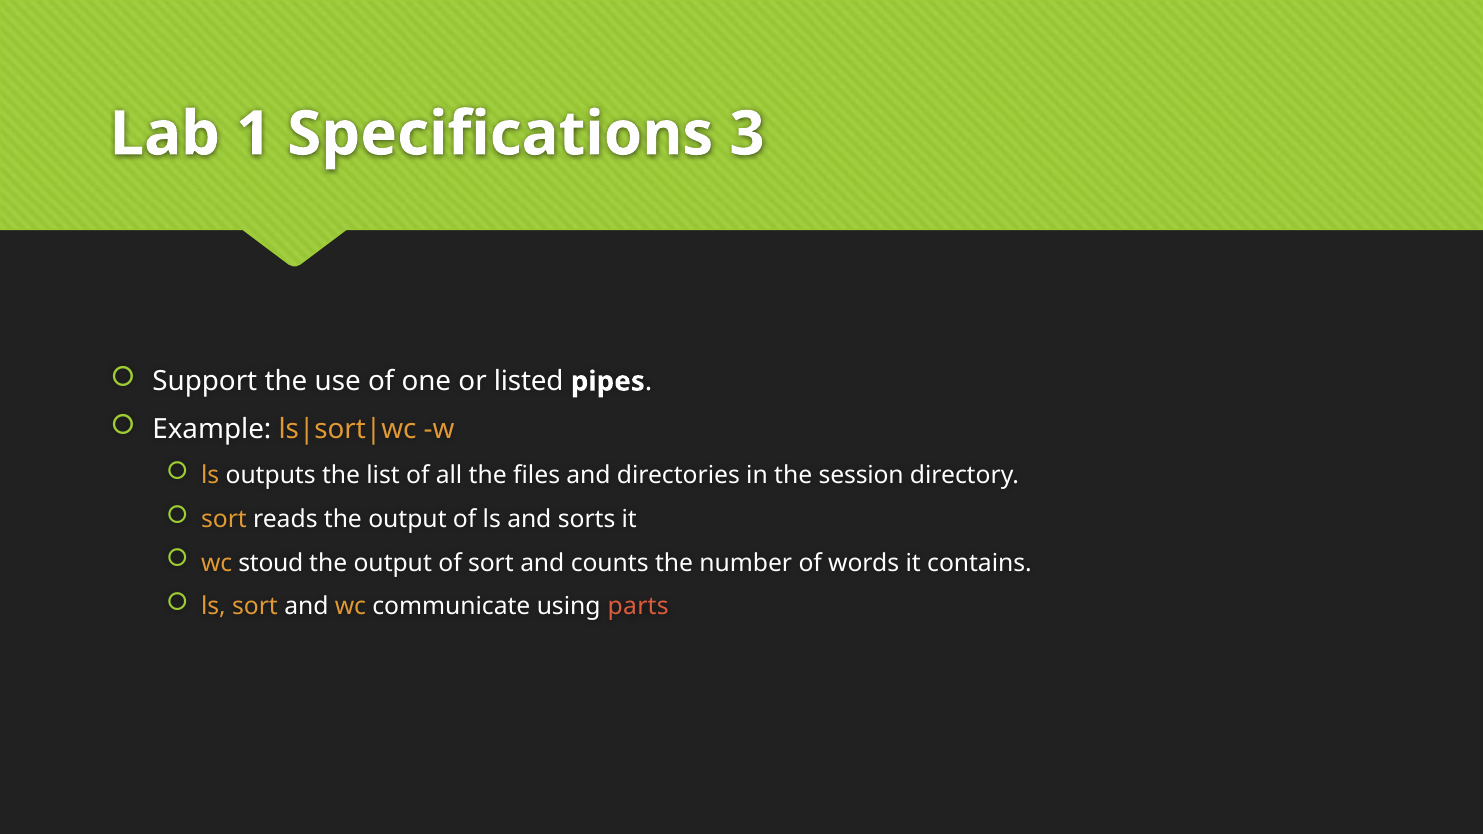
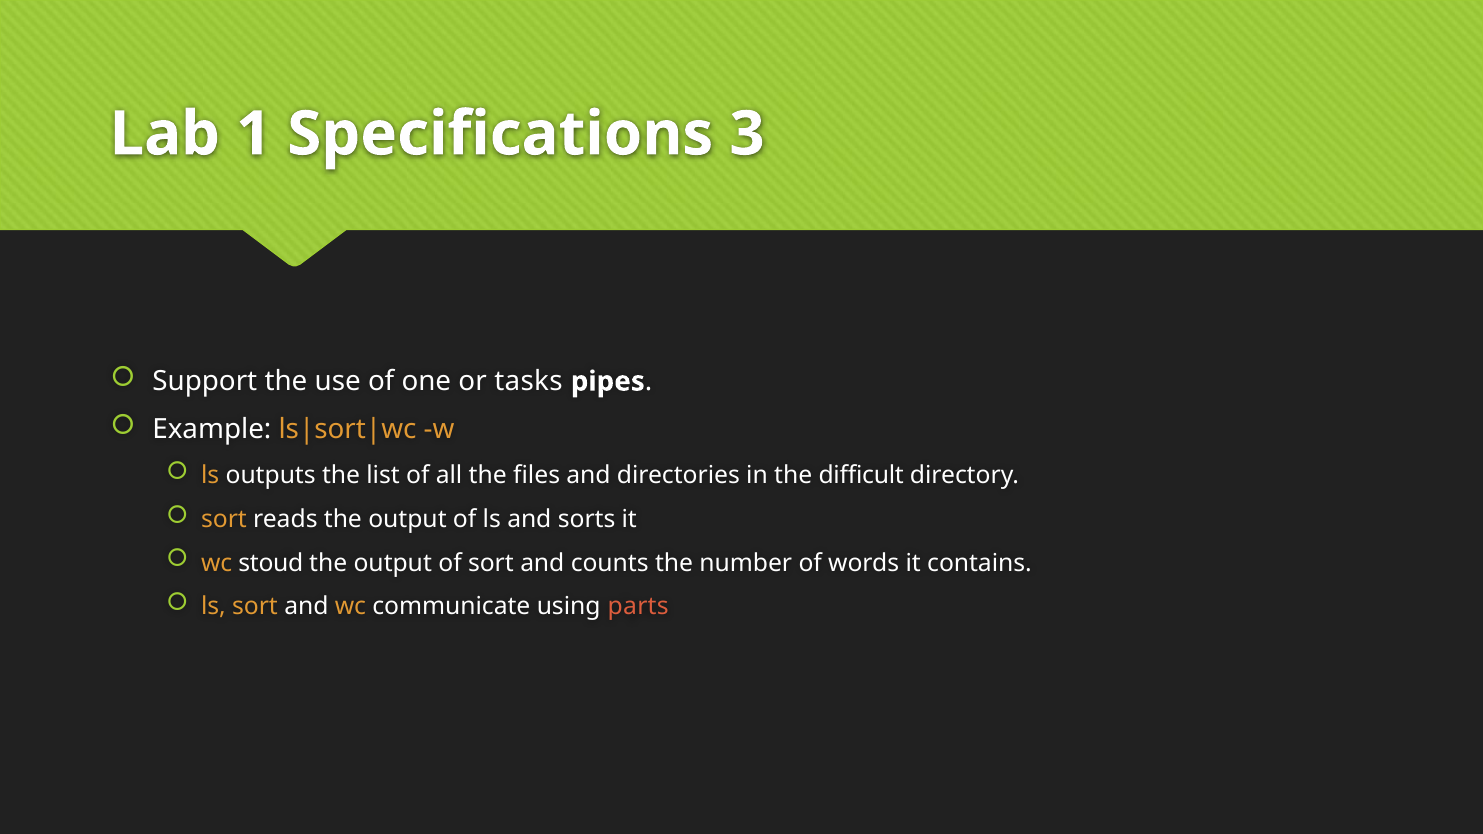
listed: listed -> tasks (529, 382)
session: session -> difficult (861, 475)
